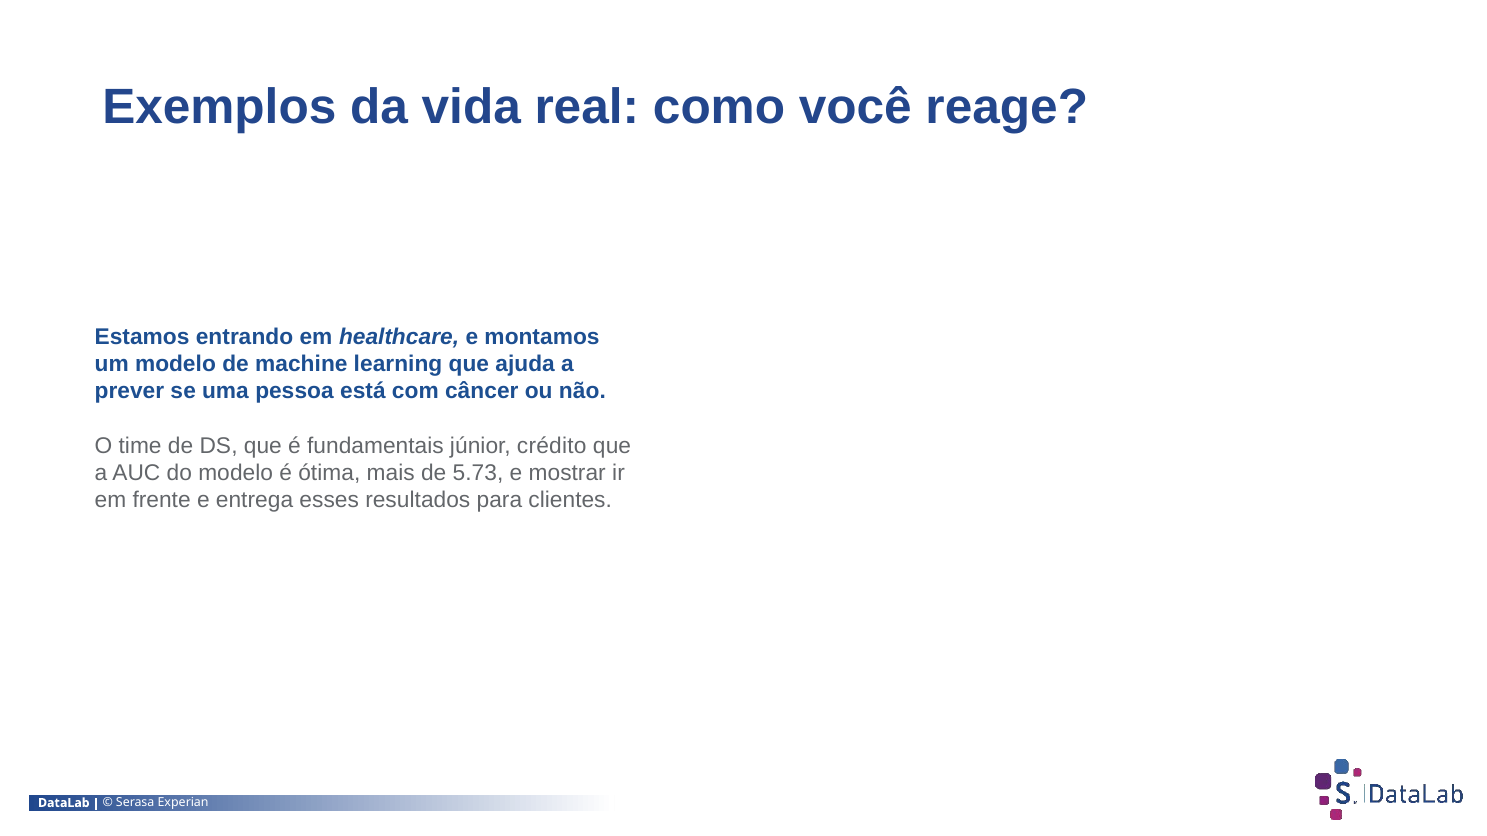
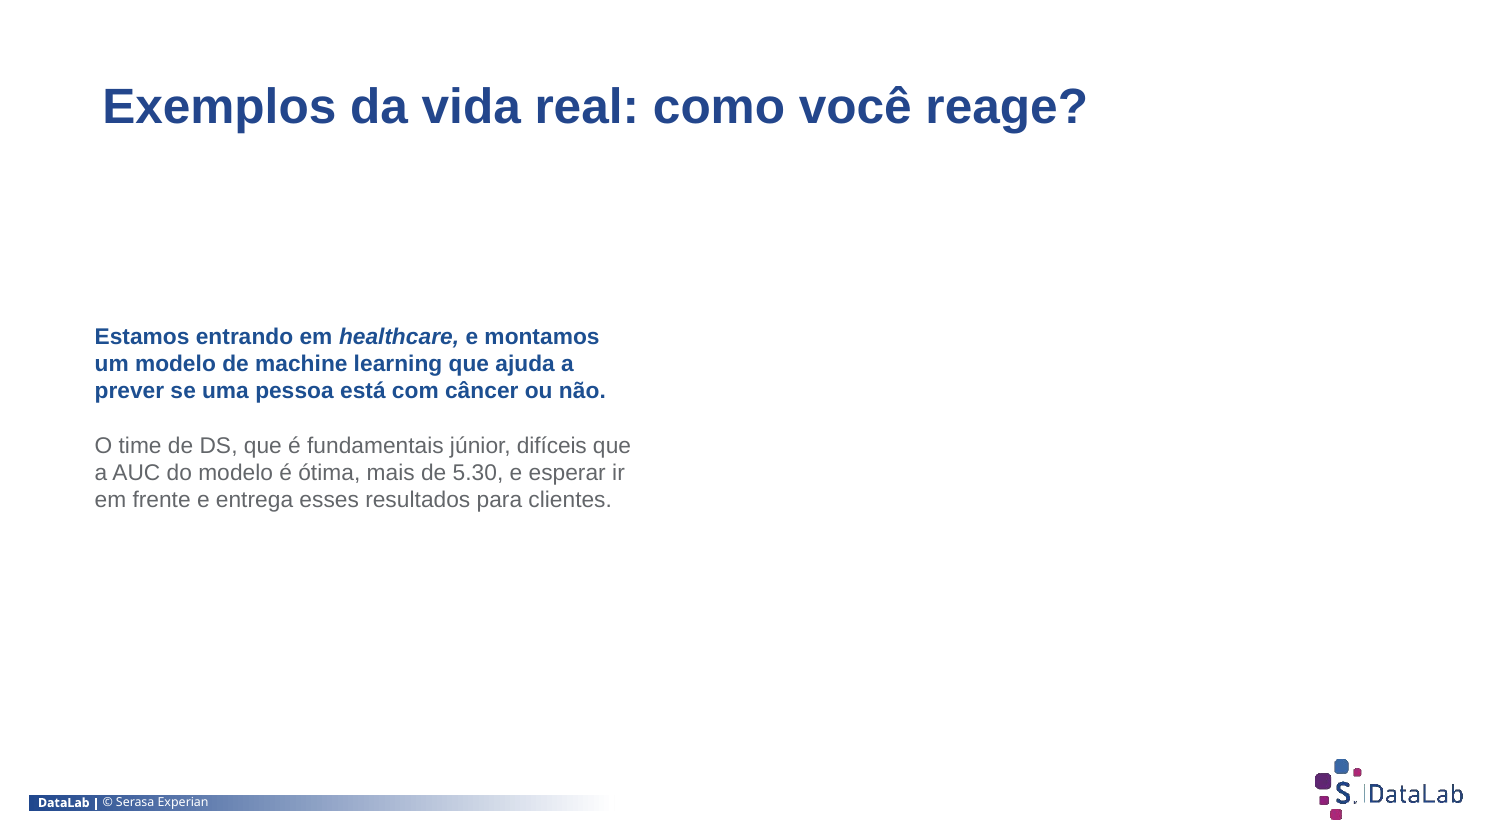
crédito: crédito -> difíceis (552, 446)
5.73: 5.73 -> 5.30 (478, 473)
mostrar: mostrar -> esperar (567, 473)
